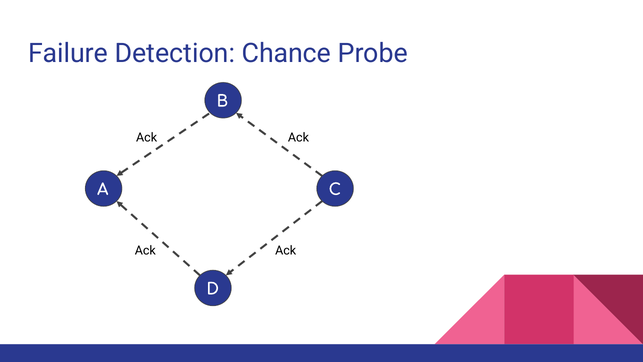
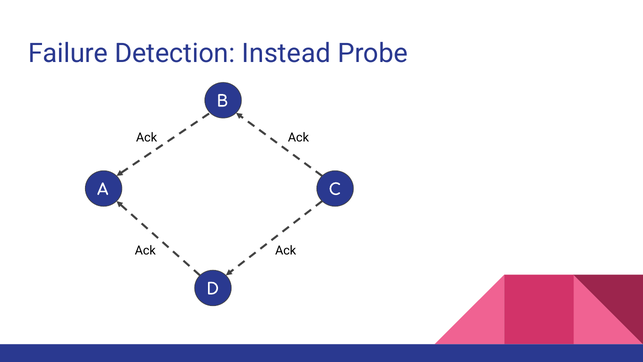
Chance: Chance -> Instead (286, 53)
